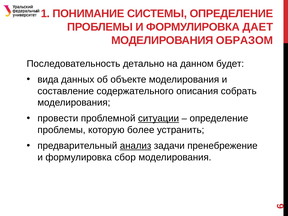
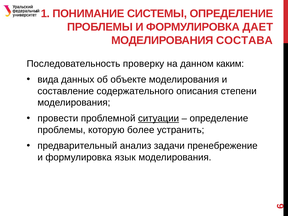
ОБРАЗОМ: ОБРАЗОМ -> СОСТАВА (244, 40)
детально: детально -> проверку (144, 64)
будет: будет -> каким (230, 64)
собрать: собрать -> степени (239, 91)
анализ underline: present -> none (136, 146)
сбор: сбор -> язык (125, 157)
